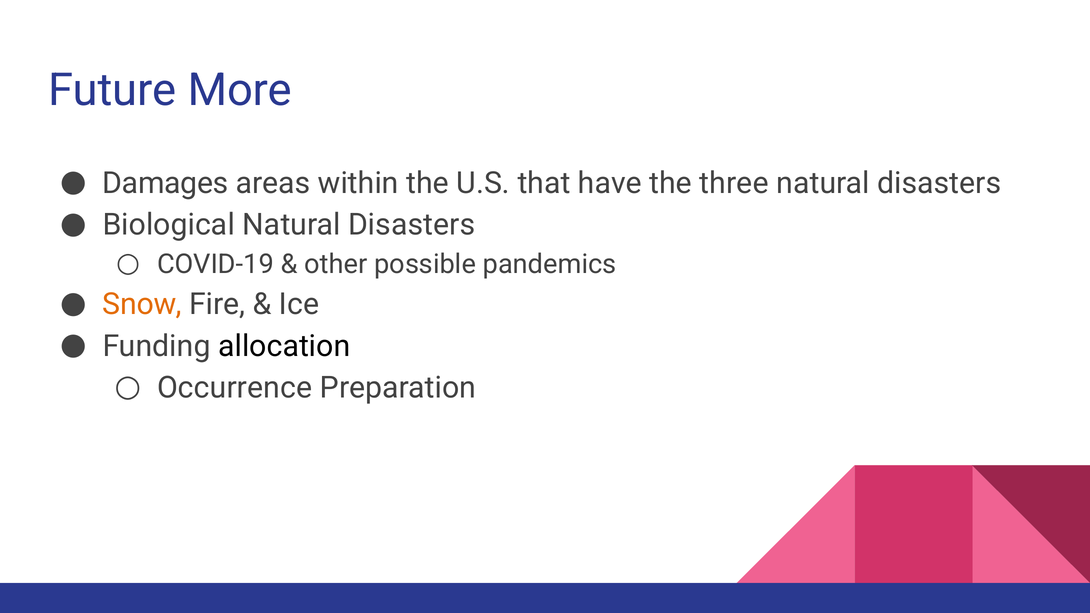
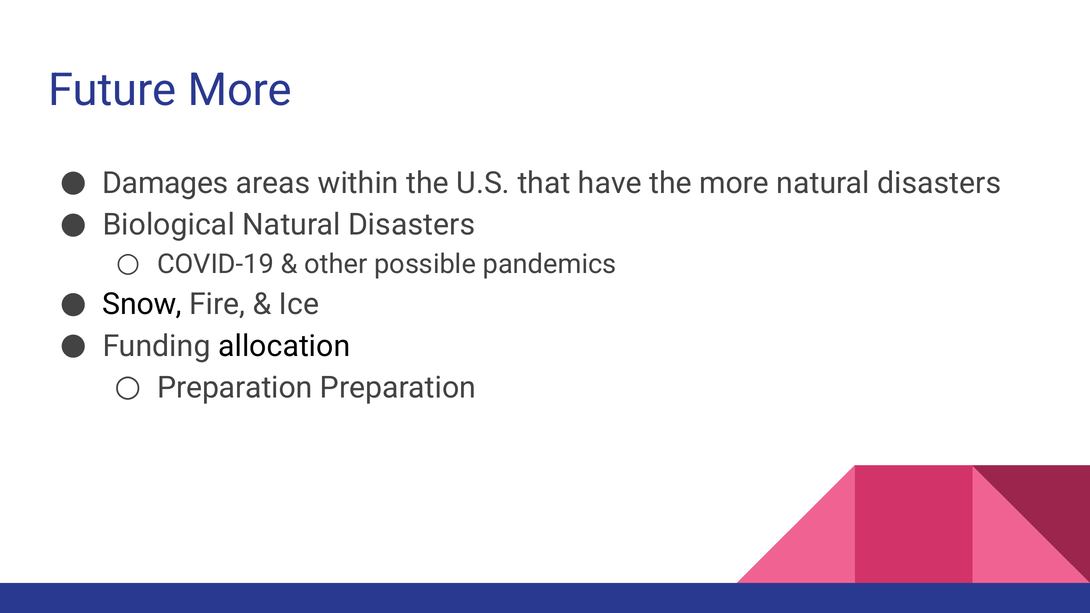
the three: three -> more (734, 183)
Snow colour: orange -> black (142, 304)
Occurrence: Occurrence -> Preparation (235, 388)
